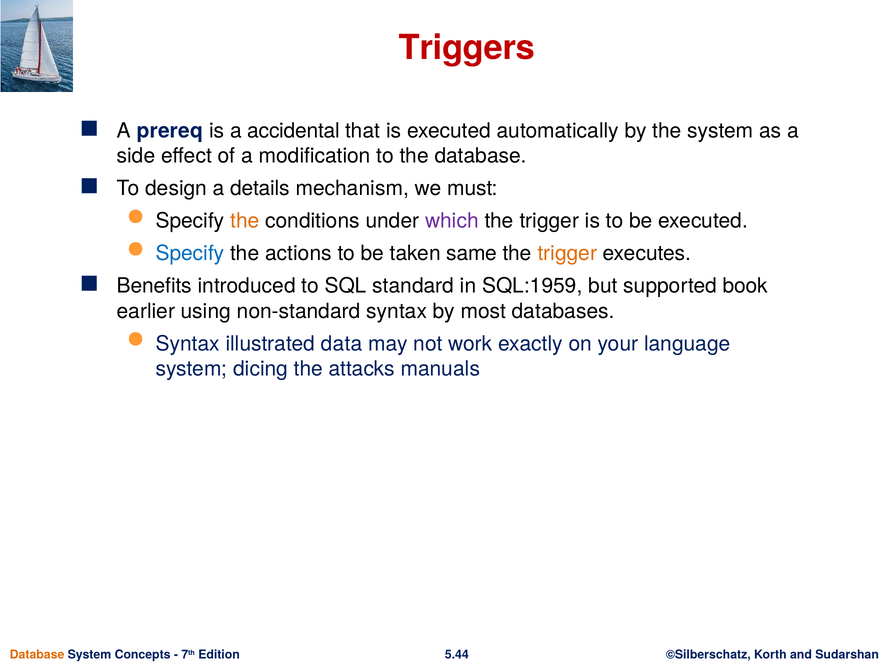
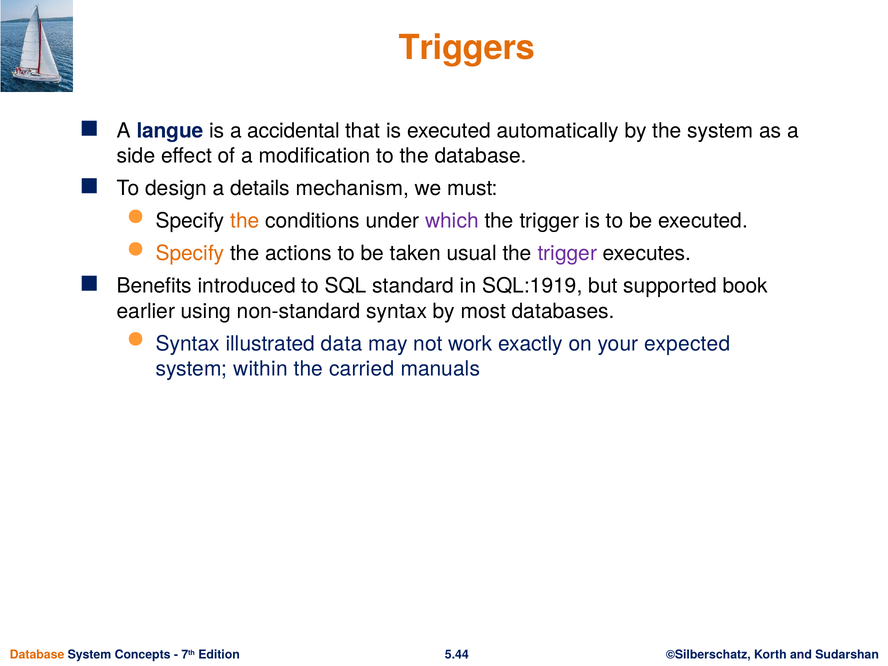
Triggers colour: red -> orange (467, 48)
prereq: prereq -> langue (170, 131)
Specify colour: blue -> orange (190, 253)
same: same -> usual (472, 253)
trigger colour: orange -> purple (567, 253)
SQL:1959: SQL:1959 -> SQL:1919 (532, 286)
language: language -> expected (687, 344)
dicing: dicing -> within (261, 369)
attacks: attacks -> carried (362, 369)
